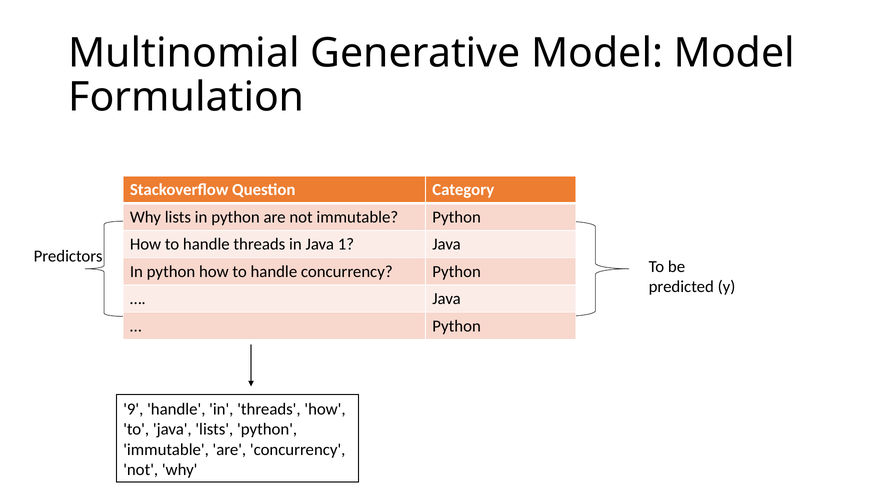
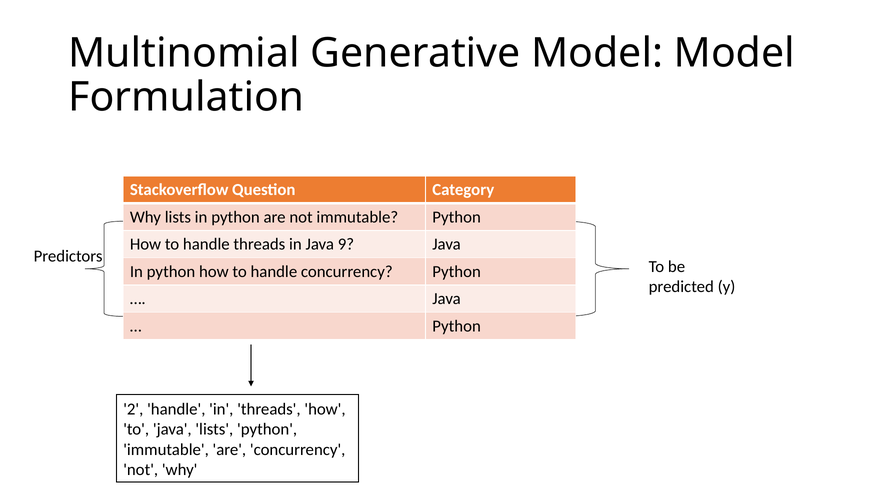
1: 1 -> 9 (346, 244)
9: 9 -> 2 (133, 409)
